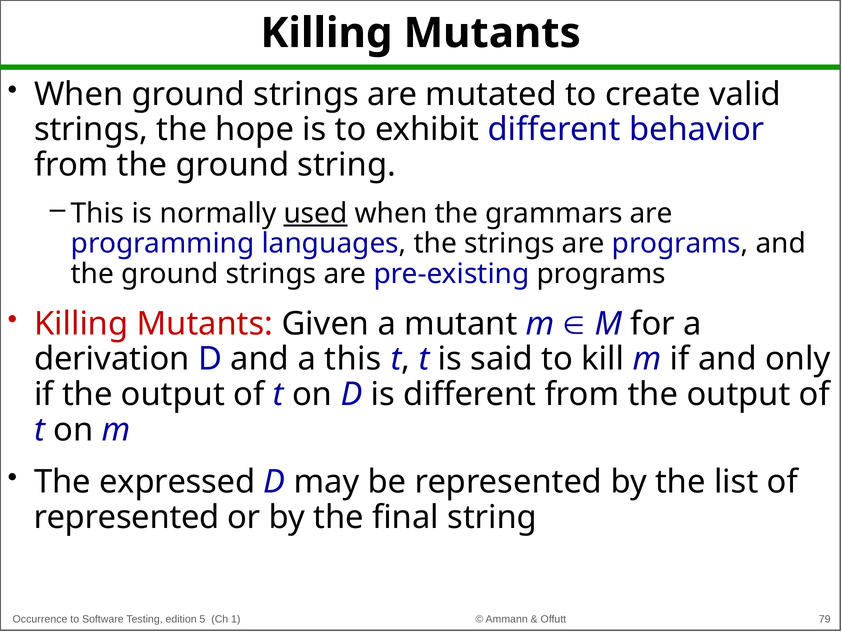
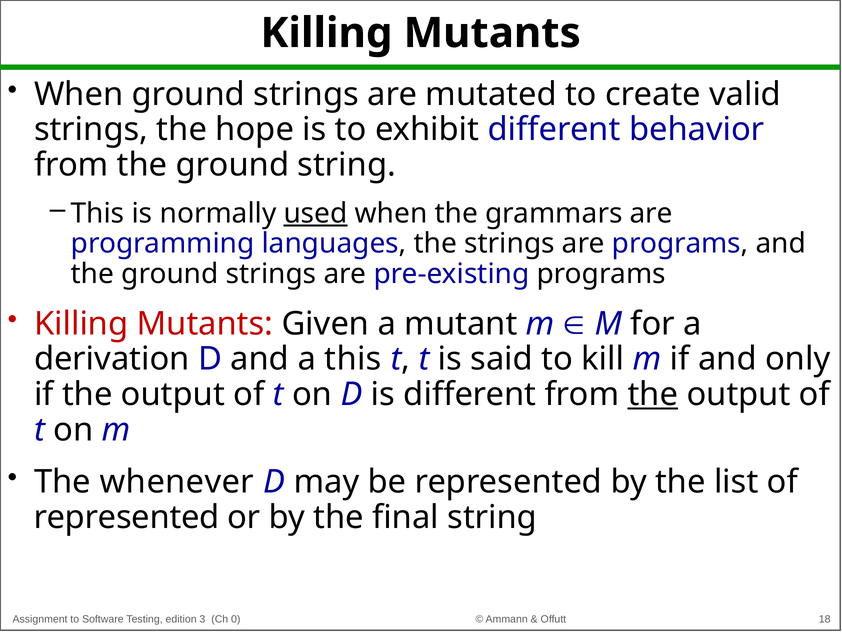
the underline: none -> present (653, 394)
expressed: expressed -> whenever (177, 482)
Occurrence: Occurrence -> Assignment (40, 619)
5: 5 -> 3 (202, 619)
1: 1 -> 0 (236, 619)
79: 79 -> 18 (825, 619)
